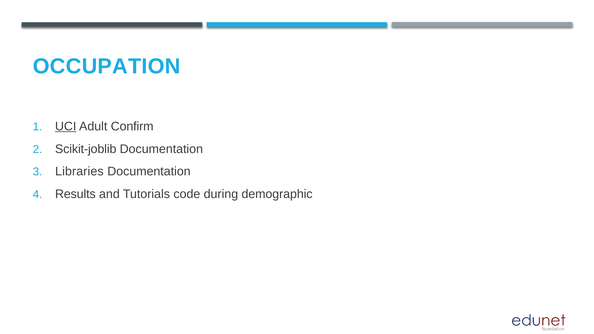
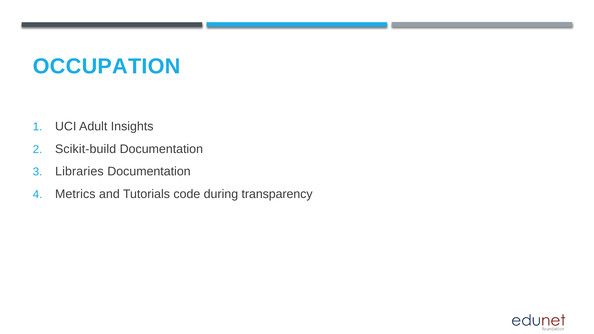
UCI underline: present -> none (66, 126)
Confirm: Confirm -> Insights (132, 126)
Scikit-joblib: Scikit-joblib -> Scikit-build (86, 149)
Results: Results -> Metrics (75, 194)
demographic: demographic -> transparency (277, 194)
